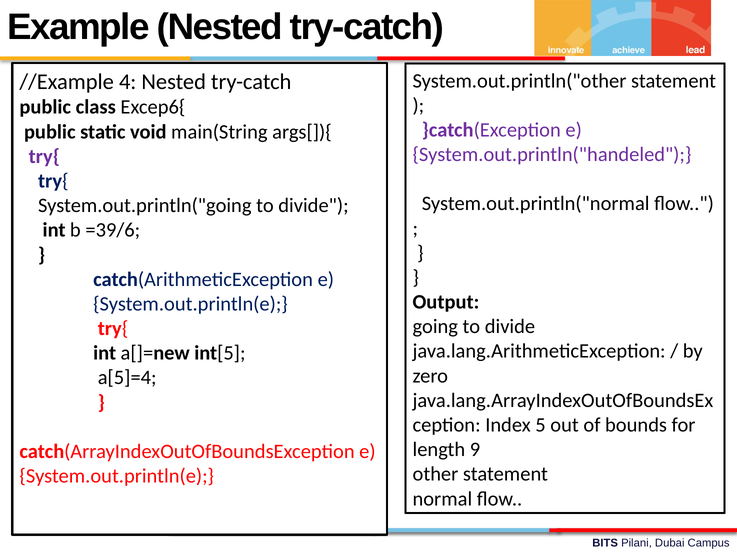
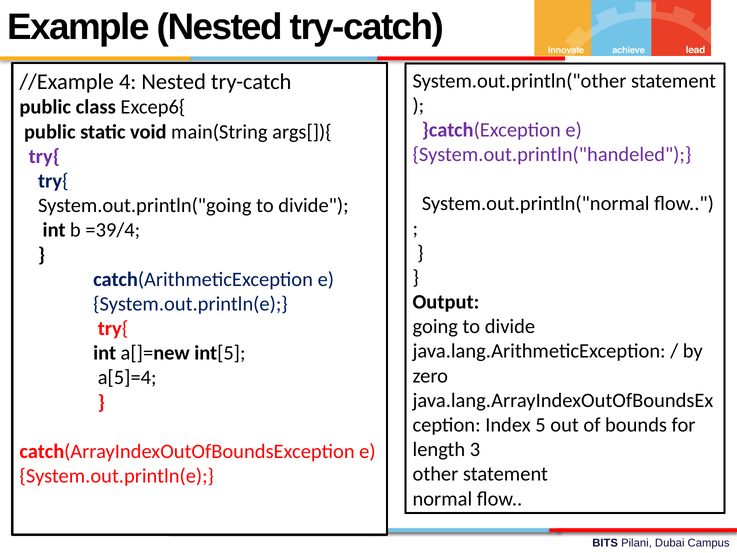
=39/6: =39/6 -> =39/4 (113, 230)
9: 9 -> 3 (475, 449)
